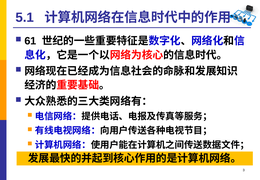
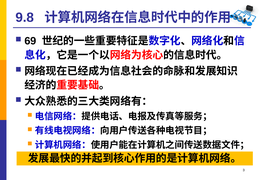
5.1: 5.1 -> 9.8 (25, 17)
61: 61 -> 69 (30, 41)
